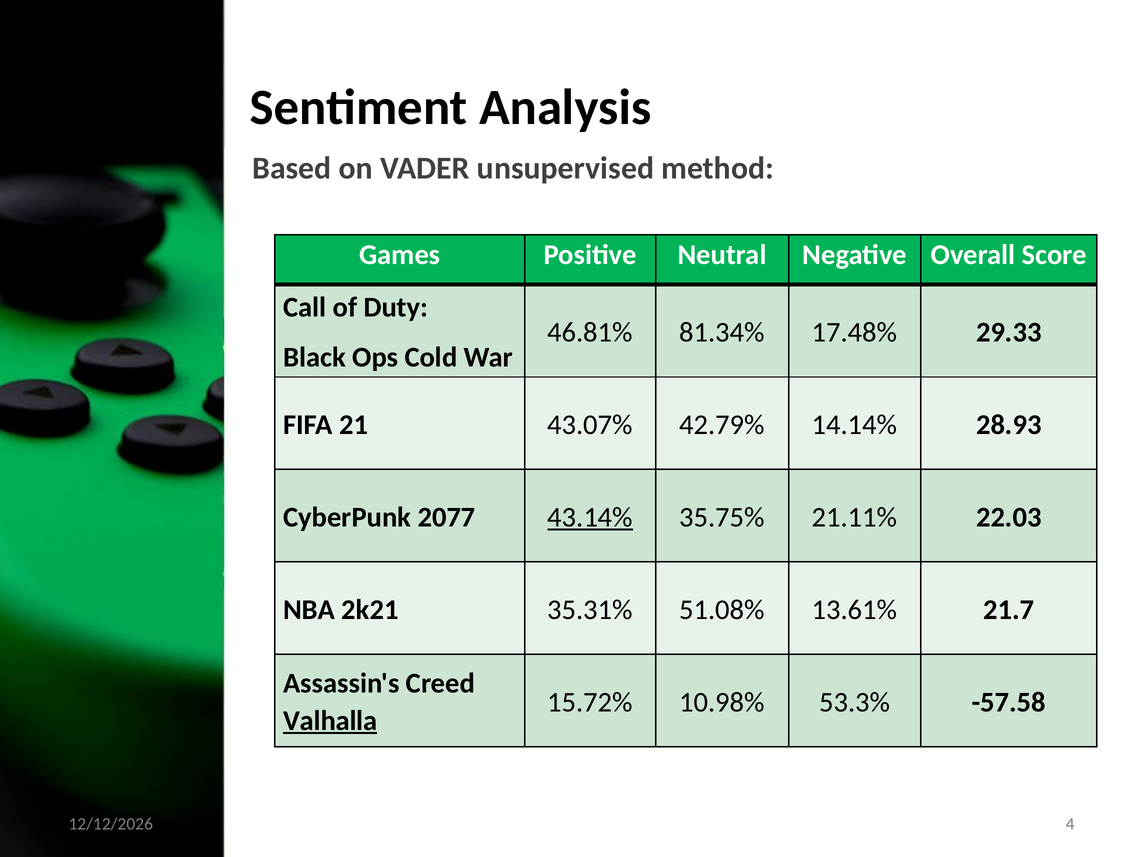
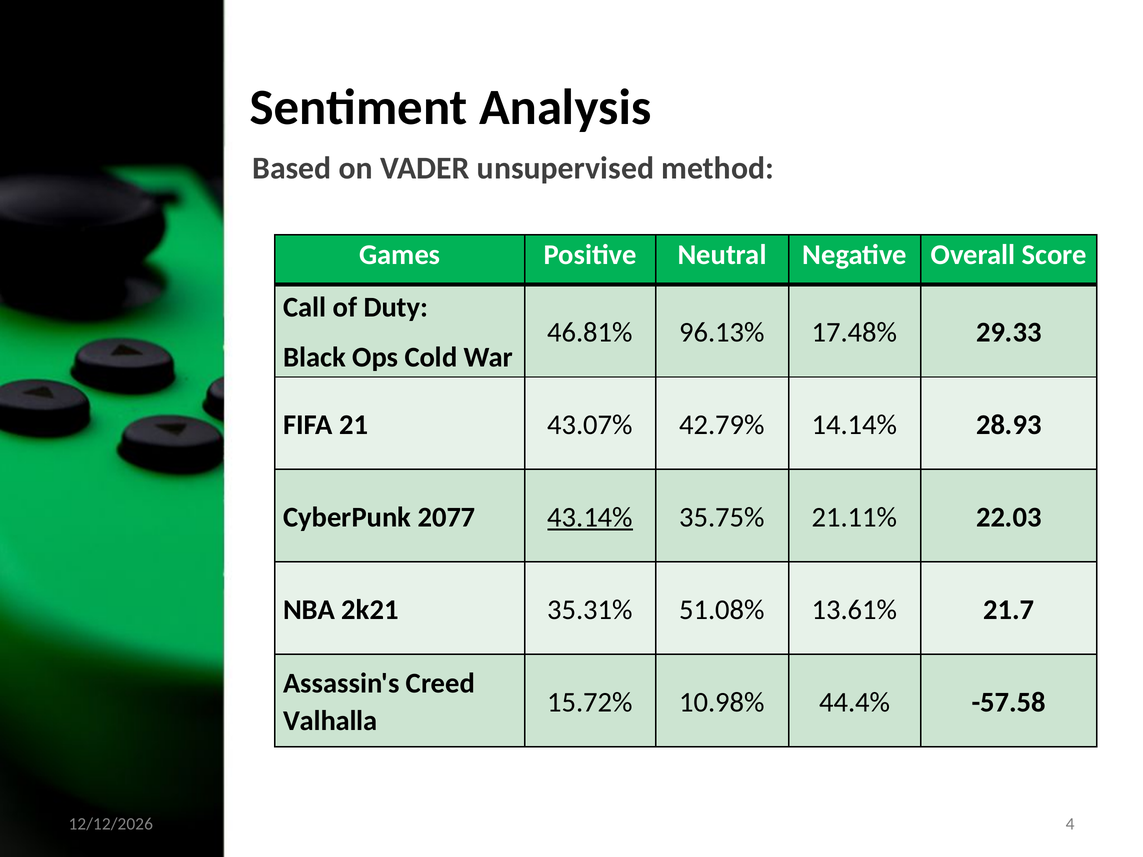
81.34%: 81.34% -> 96.13% (722, 332)
53.3%: 53.3% -> 44.4% (855, 702)
Valhalla underline: present -> none (330, 721)
